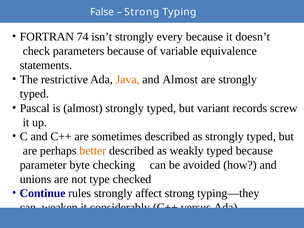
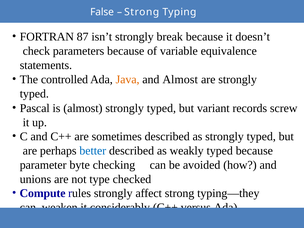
74: 74 -> 87 (83, 37)
every: every -> break (170, 37)
restrictive: restrictive -> controlled (64, 79)
better colour: orange -> blue (93, 151)
Continue: Continue -> Compute (43, 193)
